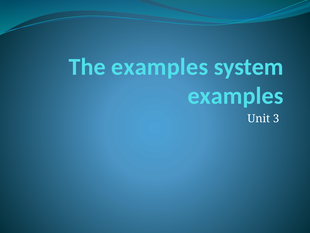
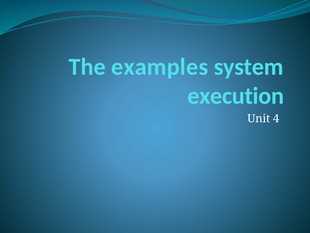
examples: examples -> execution (236, 96)
3: 3 -> 4 (276, 118)
